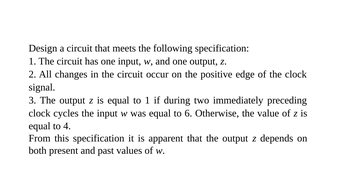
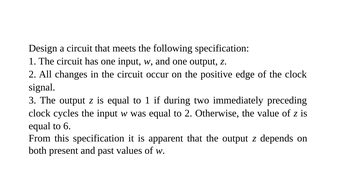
to 6: 6 -> 2 (188, 113)
4: 4 -> 6 (67, 126)
